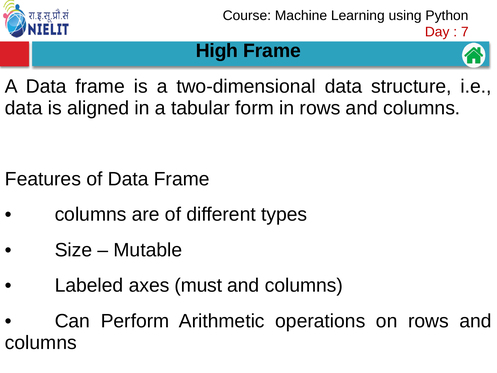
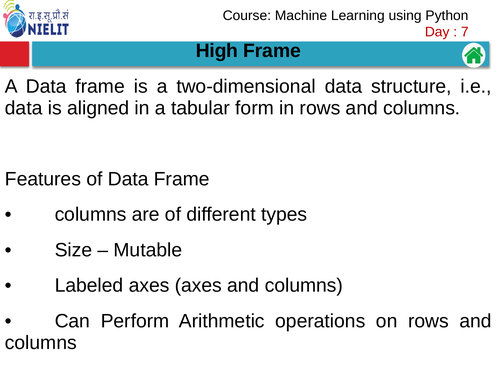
axes must: must -> axes (198, 285)
